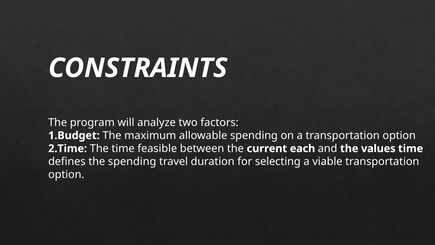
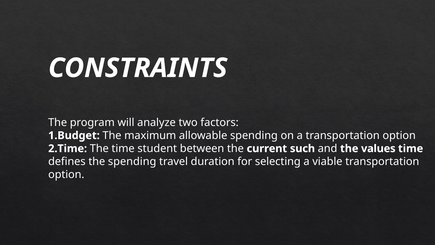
feasible: feasible -> student (157, 148)
each: each -> such (302, 148)
